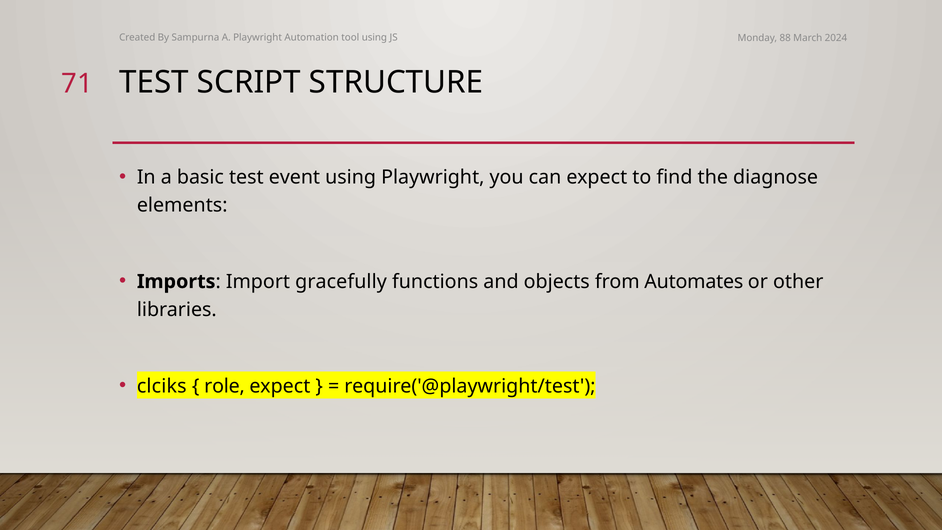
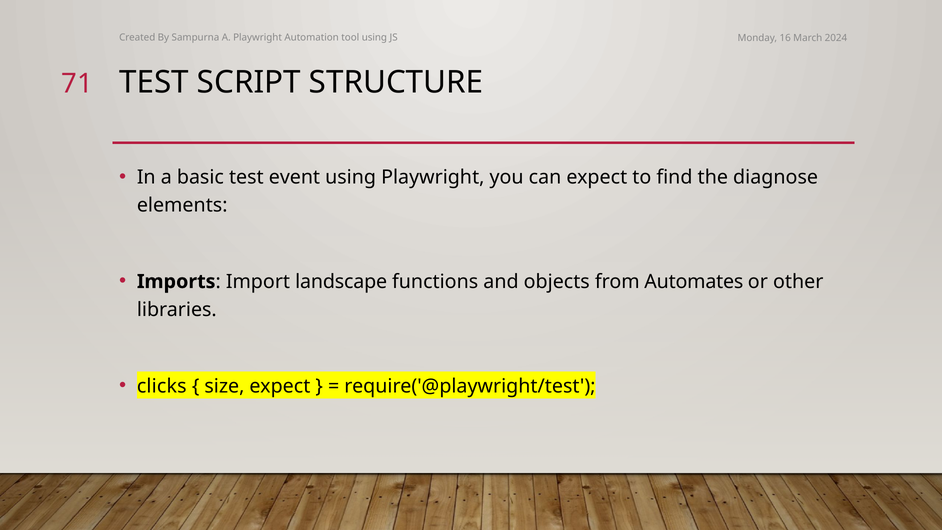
88: 88 -> 16 (785, 38)
gracefully: gracefully -> landscape (341, 282)
clciks: clciks -> clicks (162, 386)
role: role -> size (224, 386)
